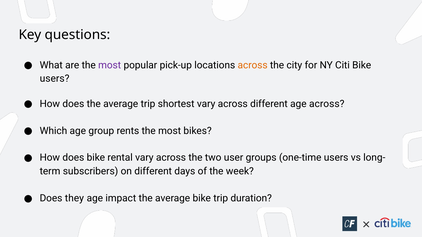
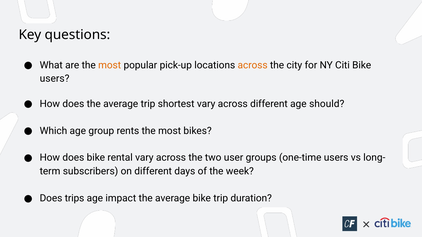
most colour: purple -> orange (110, 65)
age across: across -> should (327, 104)
they: they -> trips (75, 198)
